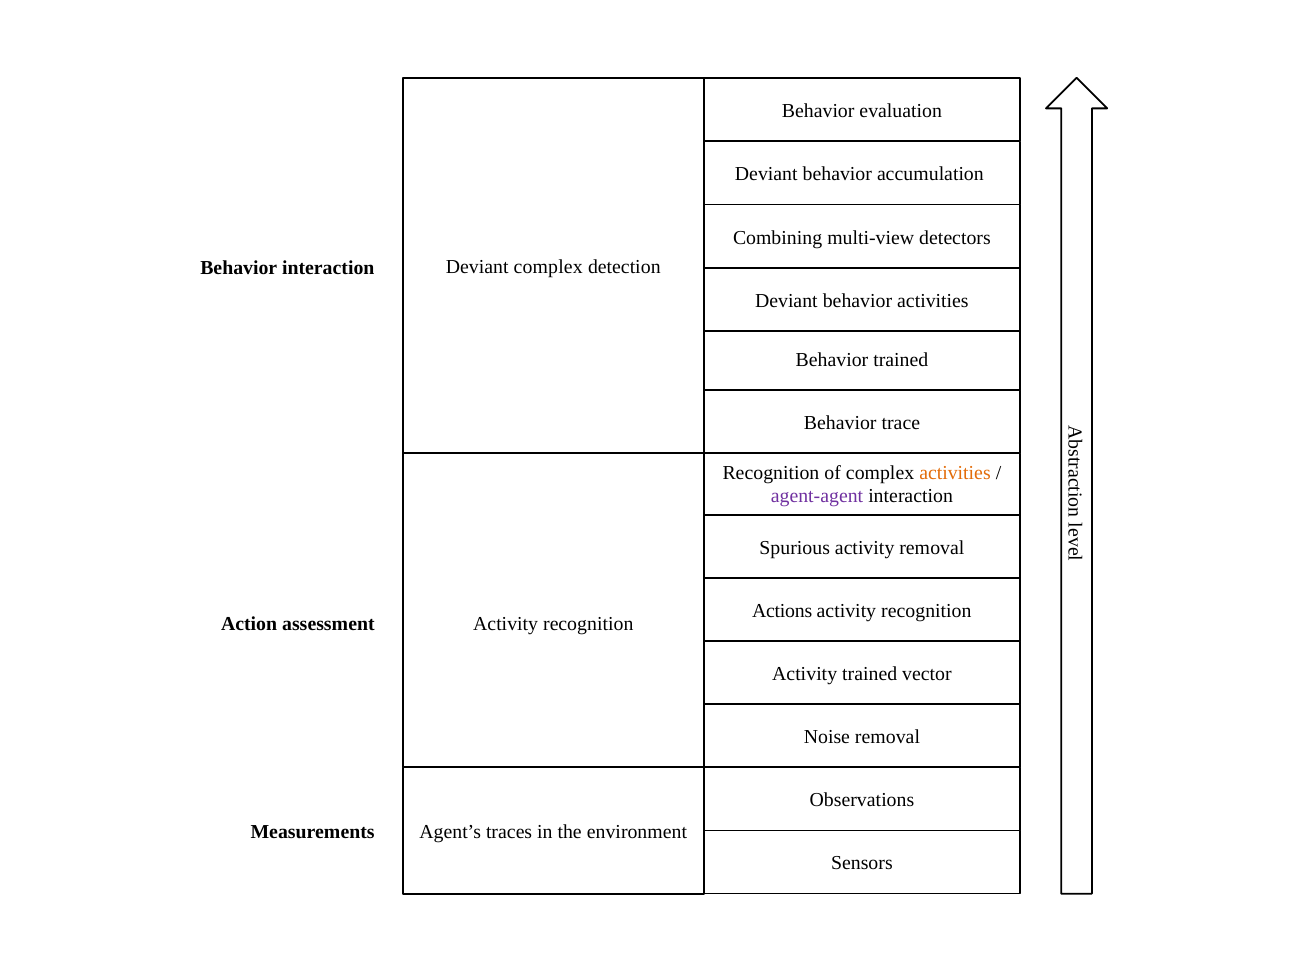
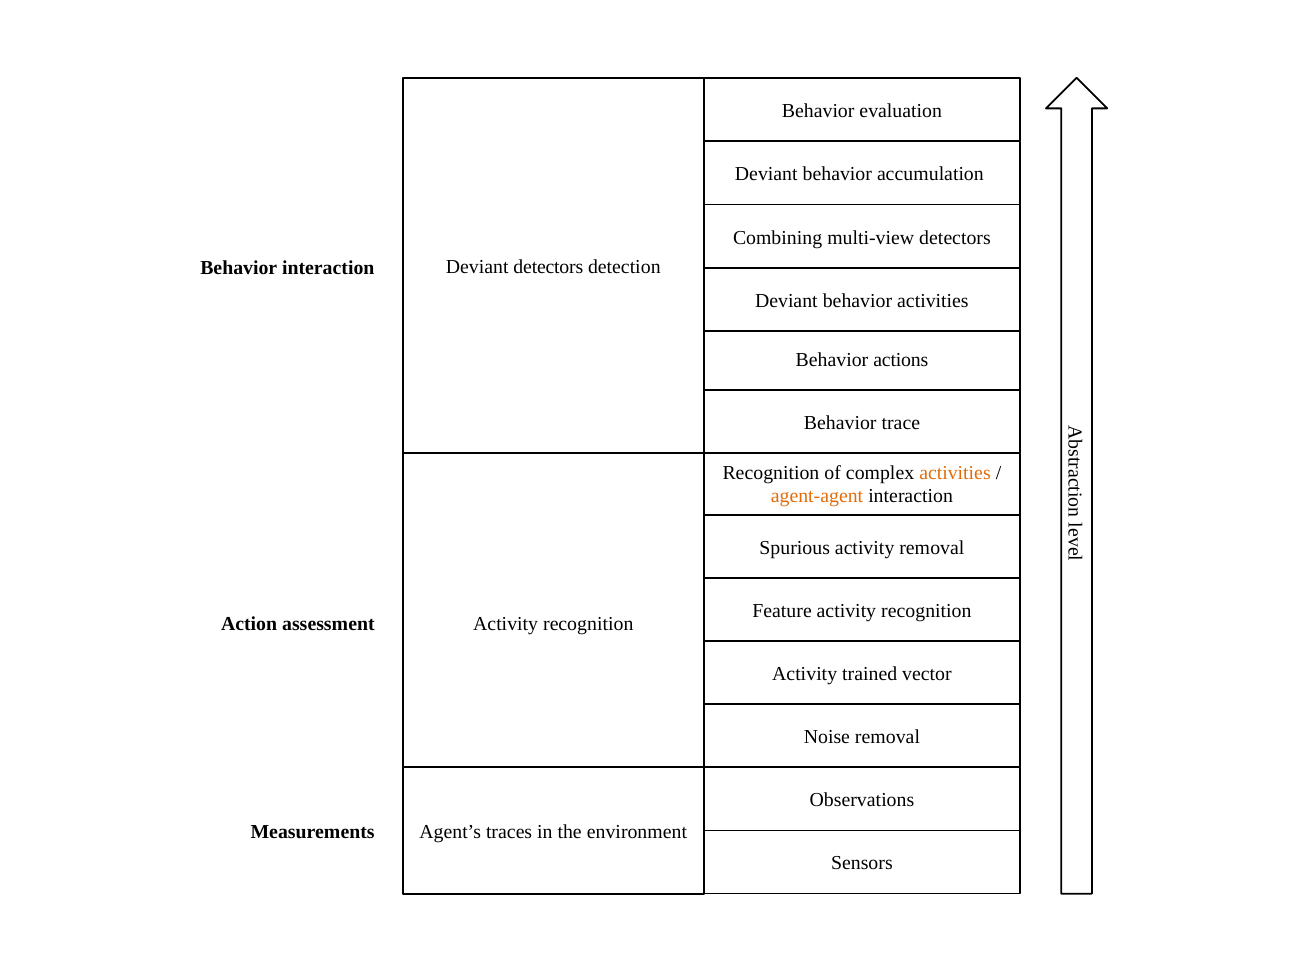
Deviant complex: complex -> detectors (548, 267)
Behavior trained: trained -> actions (901, 360)
agent-agent colour: purple -> orange (817, 496)
Actions: Actions -> Feature (782, 611)
